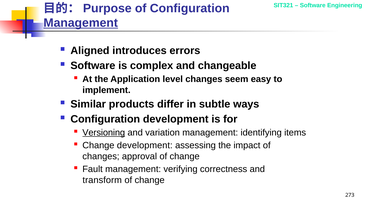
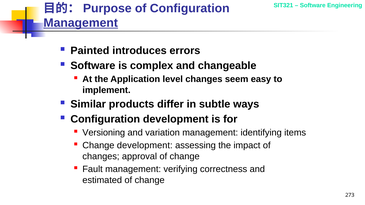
Aligned: Aligned -> Painted (90, 51)
Versioning underline: present -> none (104, 133)
transform: transform -> estimated (102, 180)
